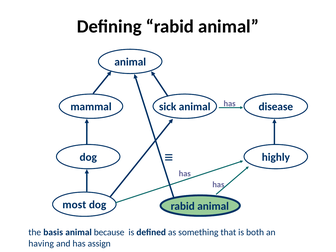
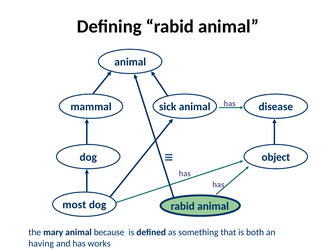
highly: highly -> object (276, 157)
basis: basis -> mary (53, 232)
assign: assign -> works (99, 243)
